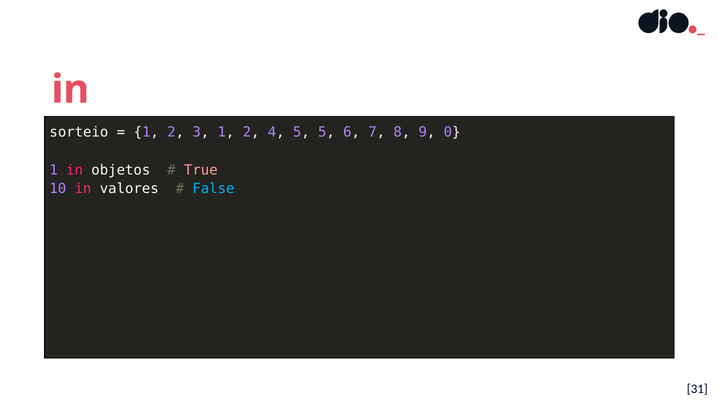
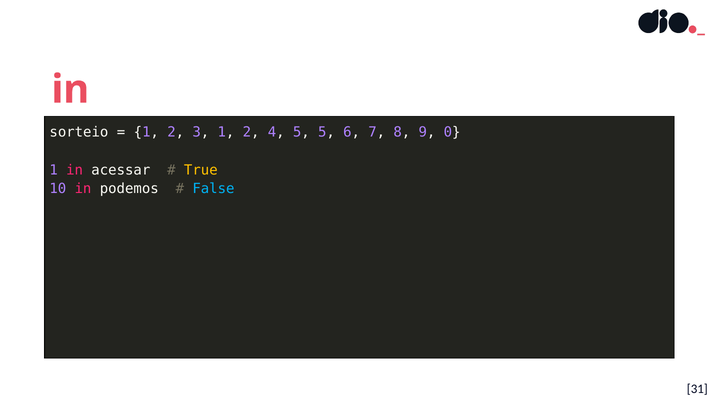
objetos: objetos -> acessar (121, 170)
True colour: pink -> yellow (201, 170)
valores: valores -> podemos (129, 189)
